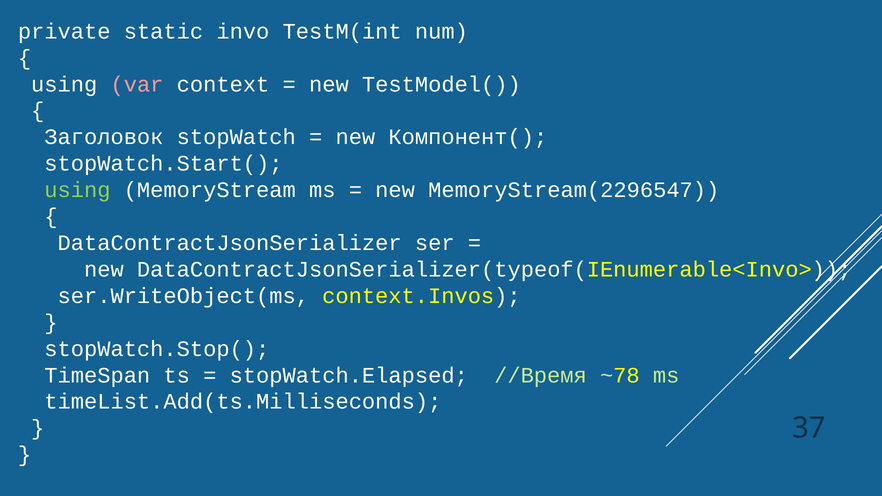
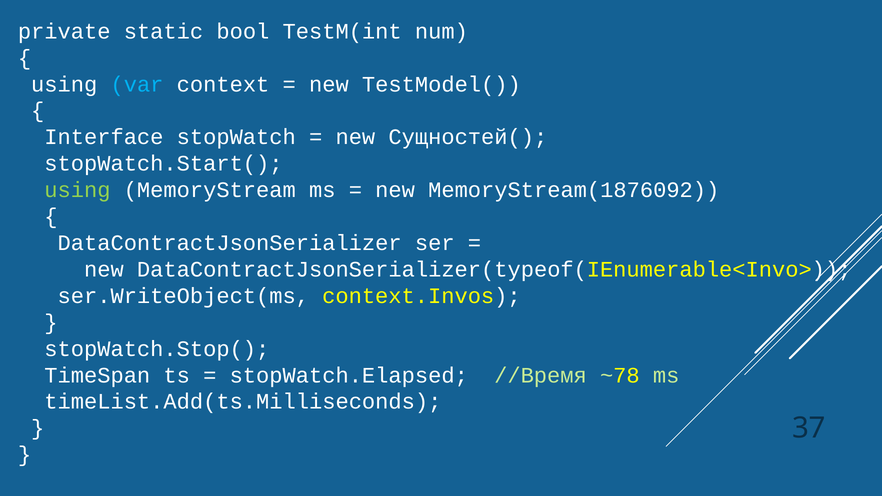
invo: invo -> bool (243, 31)
var colour: pink -> light blue (137, 84)
Заголовок: Заголовок -> Interface (104, 137)
Компонент(: Компонент( -> Сущностей( (468, 137)
MemoryStream(2296547: MemoryStream(2296547 -> MemoryStream(1876092 (574, 190)
